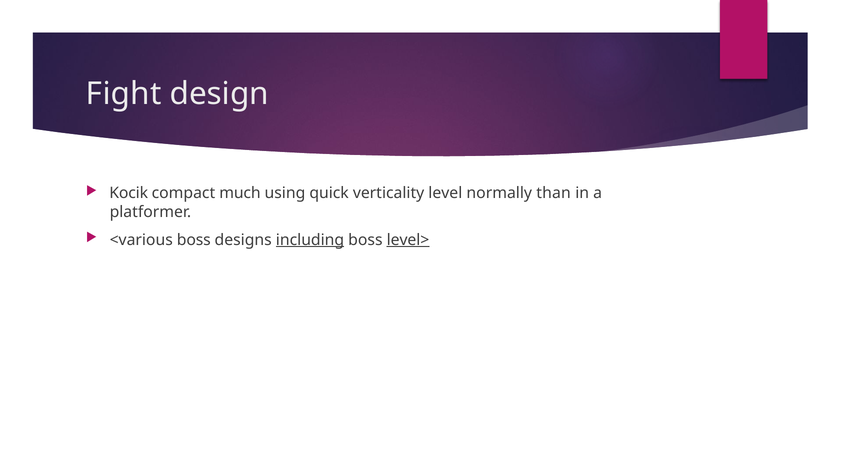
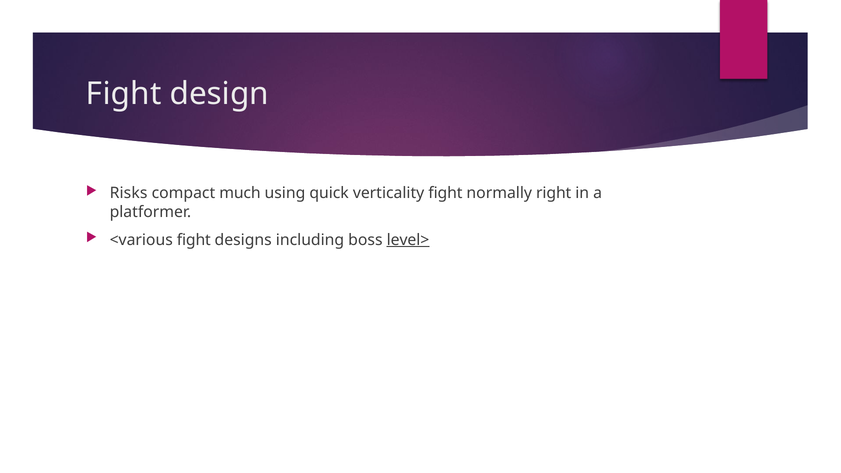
Kocik: Kocik -> Risks (129, 193)
verticality level: level -> fight (445, 193)
than: than -> right (554, 193)
<various boss: boss -> fight (194, 240)
including underline: present -> none (310, 240)
